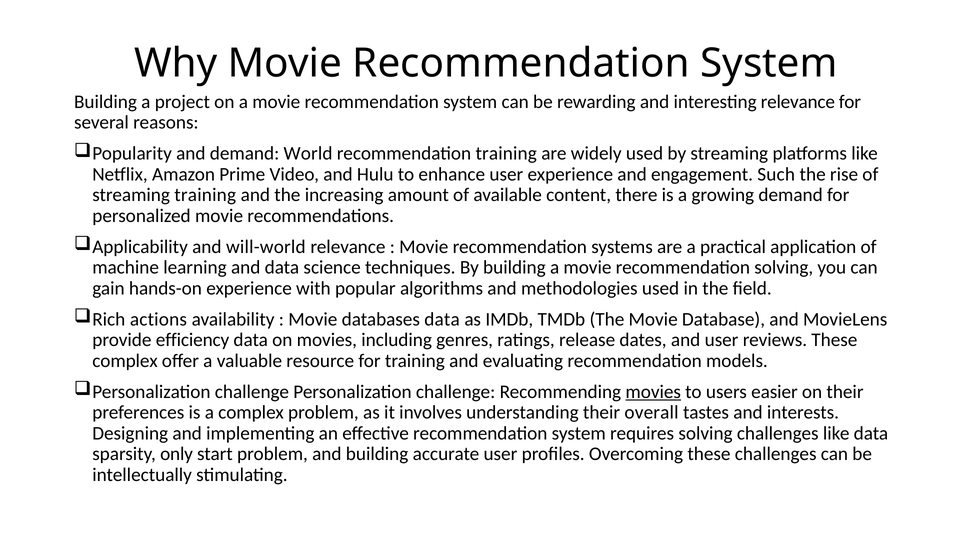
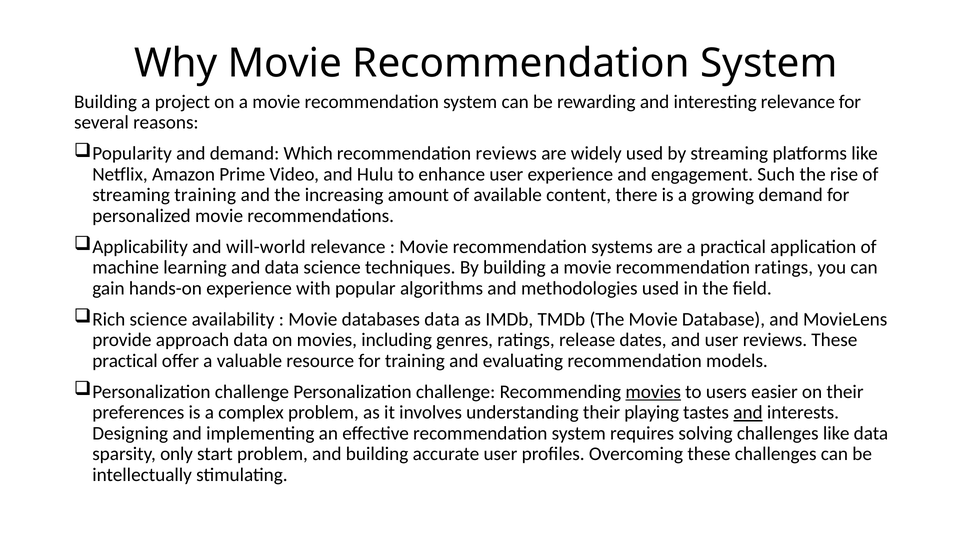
World: World -> Which (308, 153)
recommendation training: training -> reviews (506, 153)
recommendation solving: solving -> ratings (784, 267)
actions: actions -> science (159, 319)
efficiency: efficiency -> approach (192, 340)
complex: complex -> practical (125, 361)
overall: overall -> playing (652, 412)
and underline: none -> present (748, 412)
